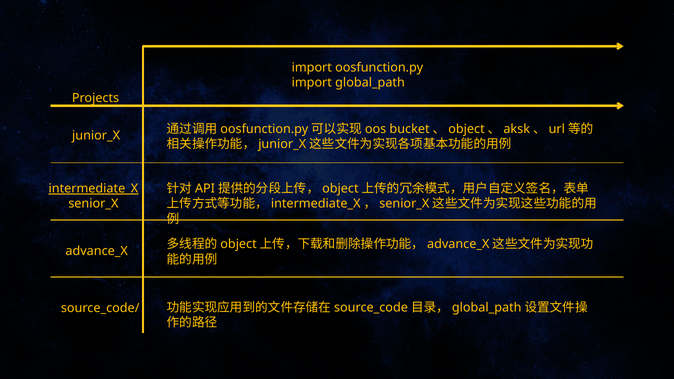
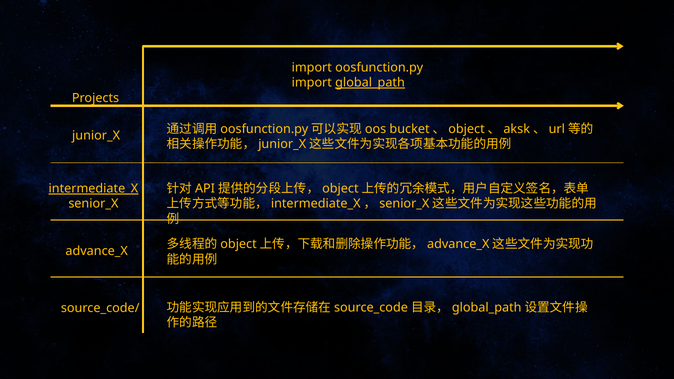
global_path underline: none -> present (370, 83)
